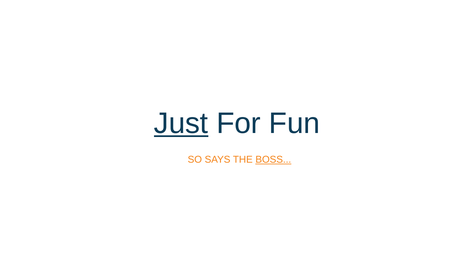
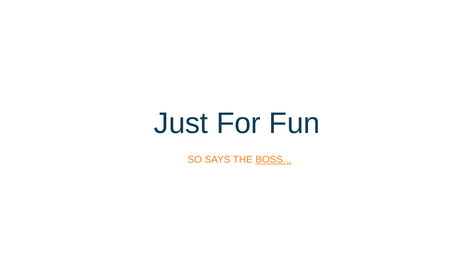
Just underline: present -> none (181, 123)
